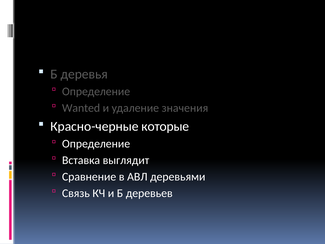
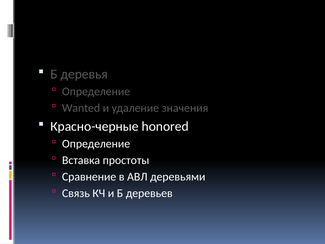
которые: которые -> honored (165, 126)
выглядит: выглядит -> простоты (126, 160)
